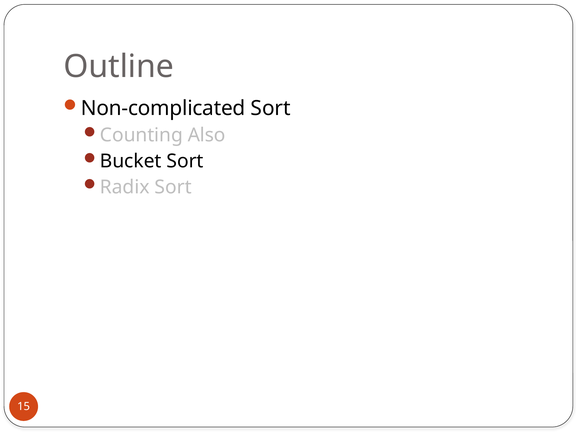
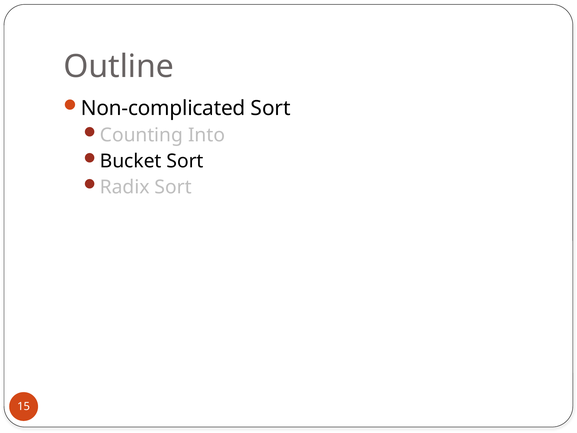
Also: Also -> Into (207, 135)
